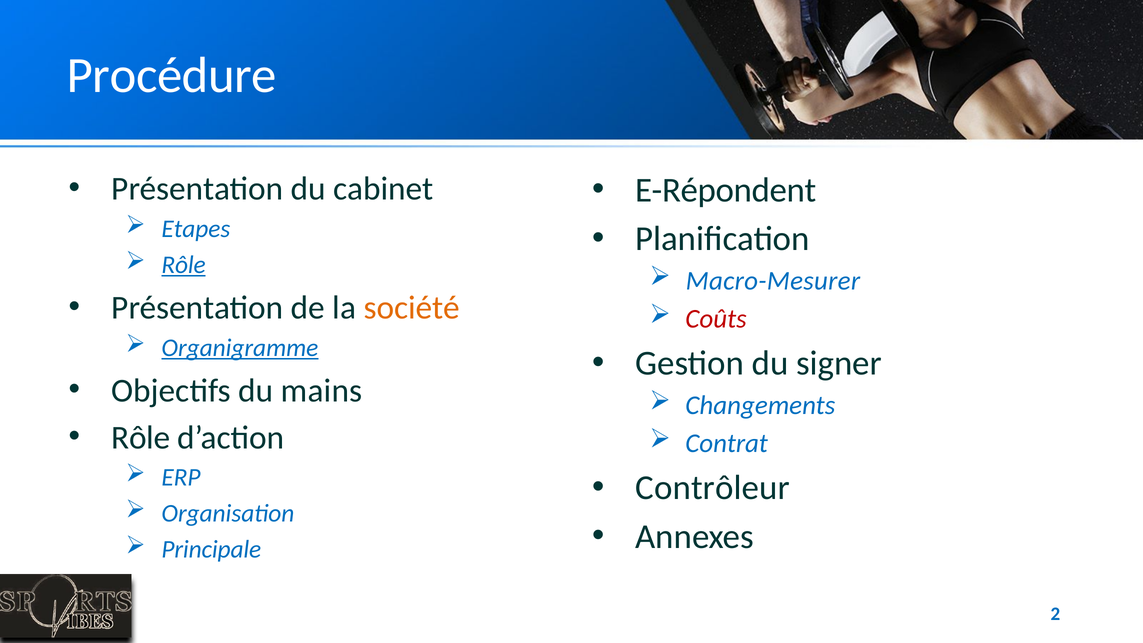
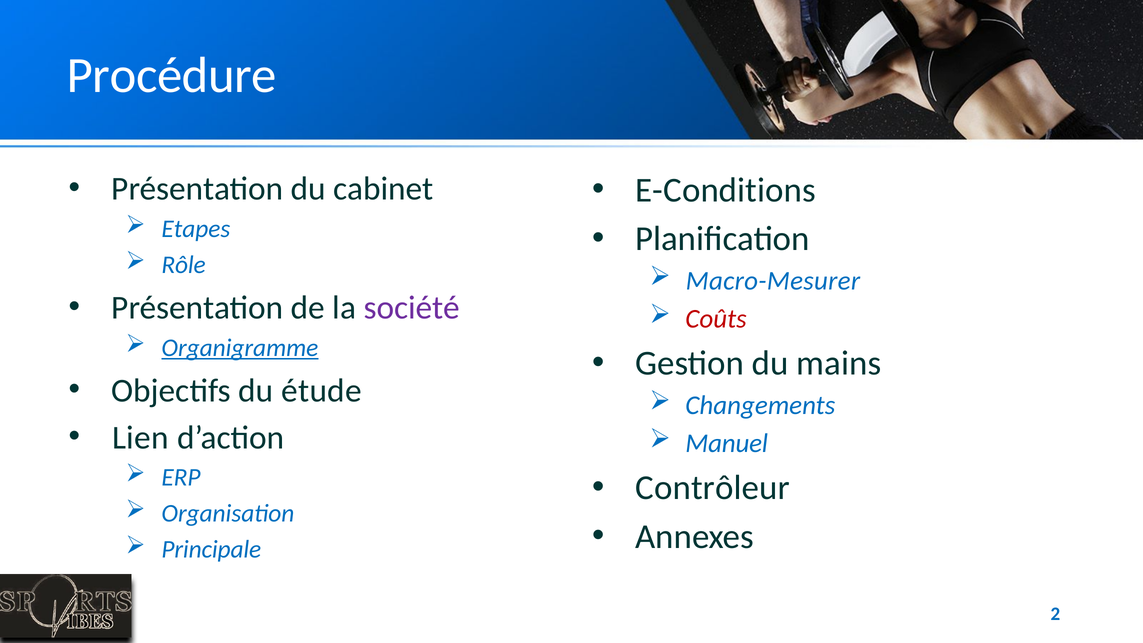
E-Répondent: E-Répondent -> E-Conditions (726, 190)
Rôle underline: present -> none (184, 265)
société colour: orange -> purple (412, 308)
signer: signer -> mains (839, 363)
mains: mains -> étude (322, 391)
Rôle: Rôle -> Lien (140, 438)
Contrat: Contrat -> Manuel (727, 443)
